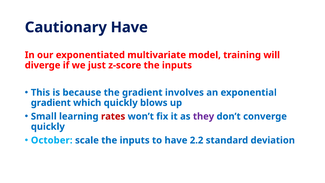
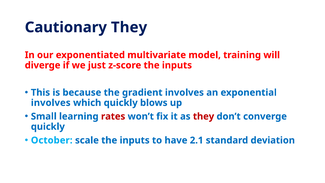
Cautionary Have: Have -> They (129, 27)
gradient: gradient -> involves (51, 103)
they colour: purple -> red (204, 116)
2.2: 2.2 -> 2.1 (197, 140)
